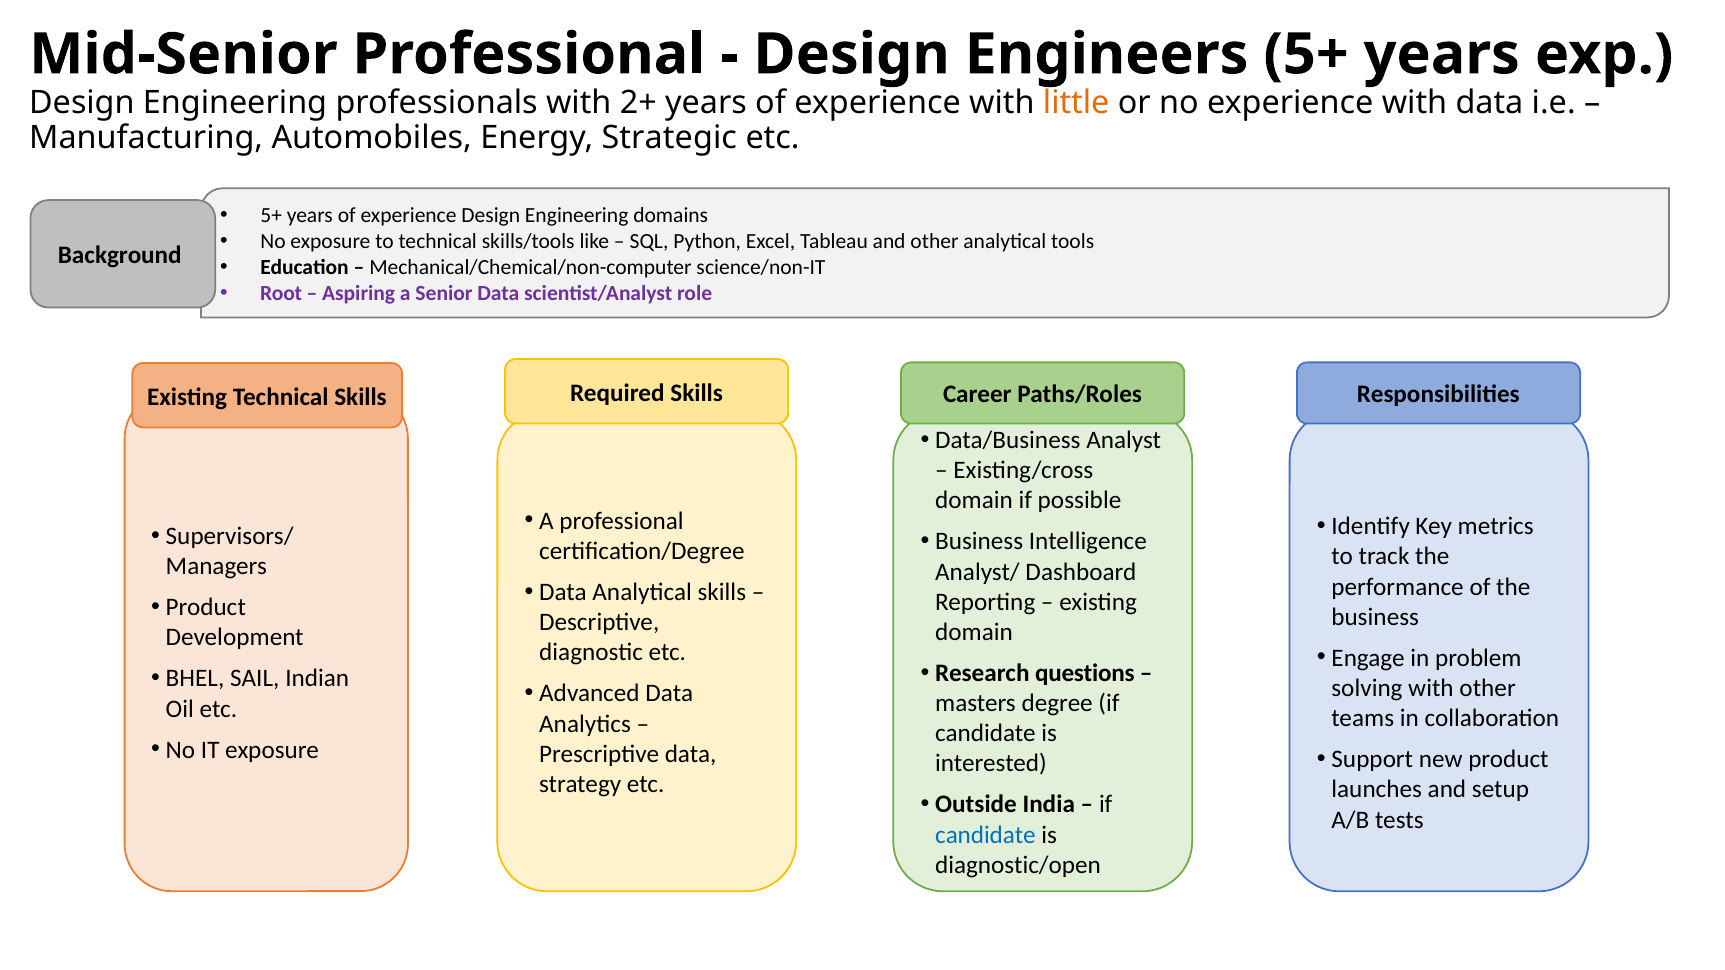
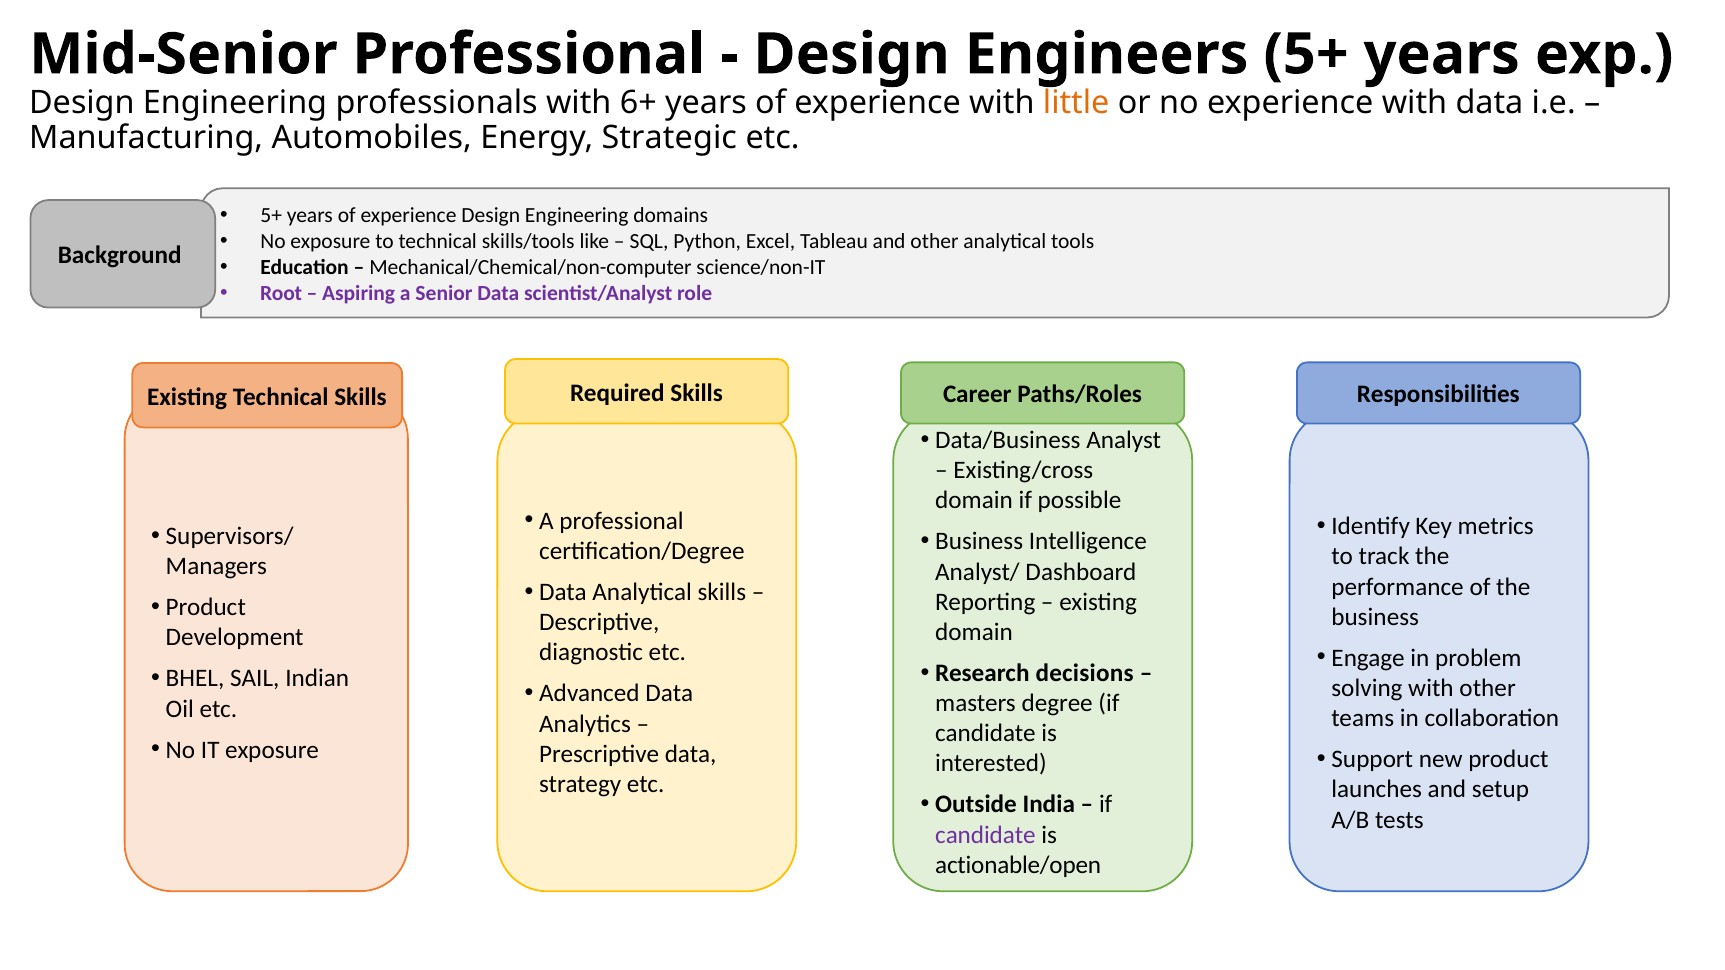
2+: 2+ -> 6+ (638, 103)
questions: questions -> decisions (1085, 673)
candidate colour: blue -> purple (985, 835)
diagnostic/open: diagnostic/open -> actionable/open (1018, 865)
